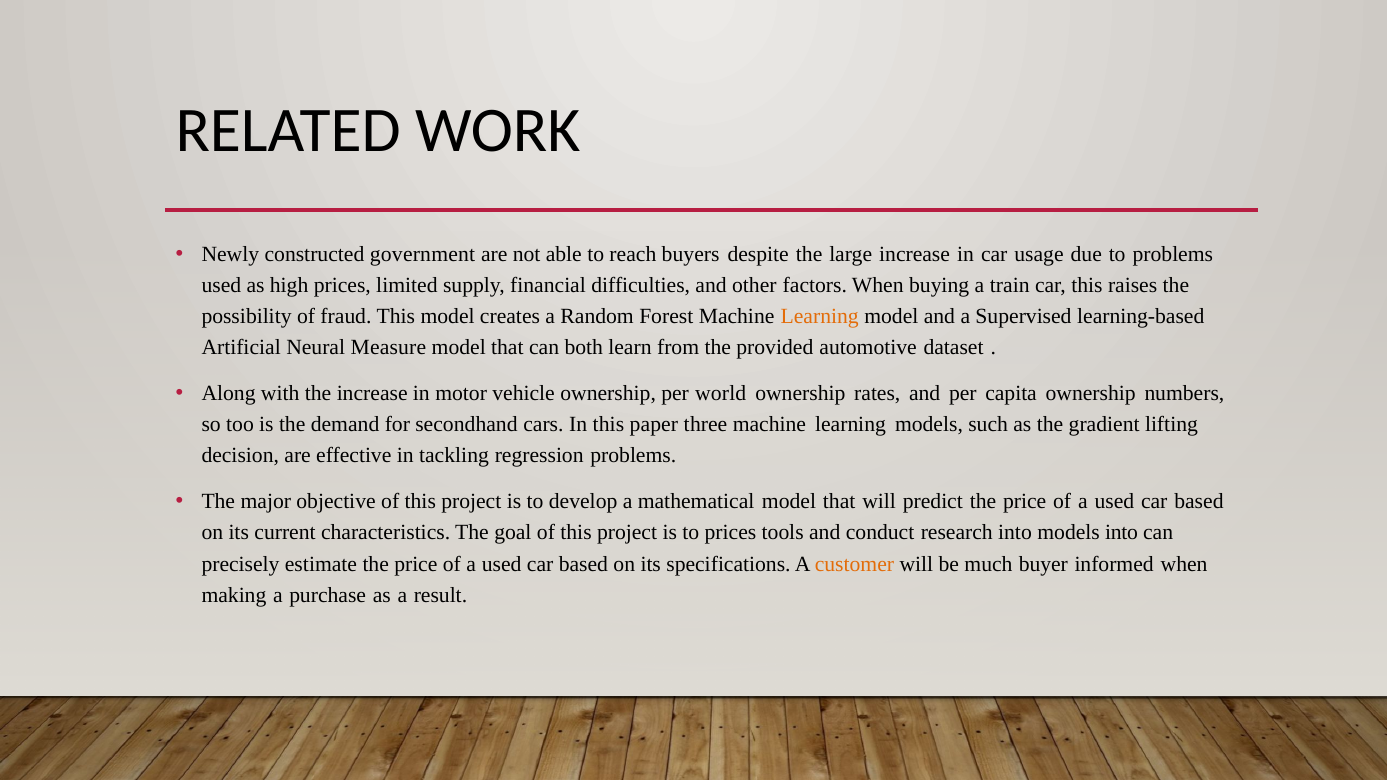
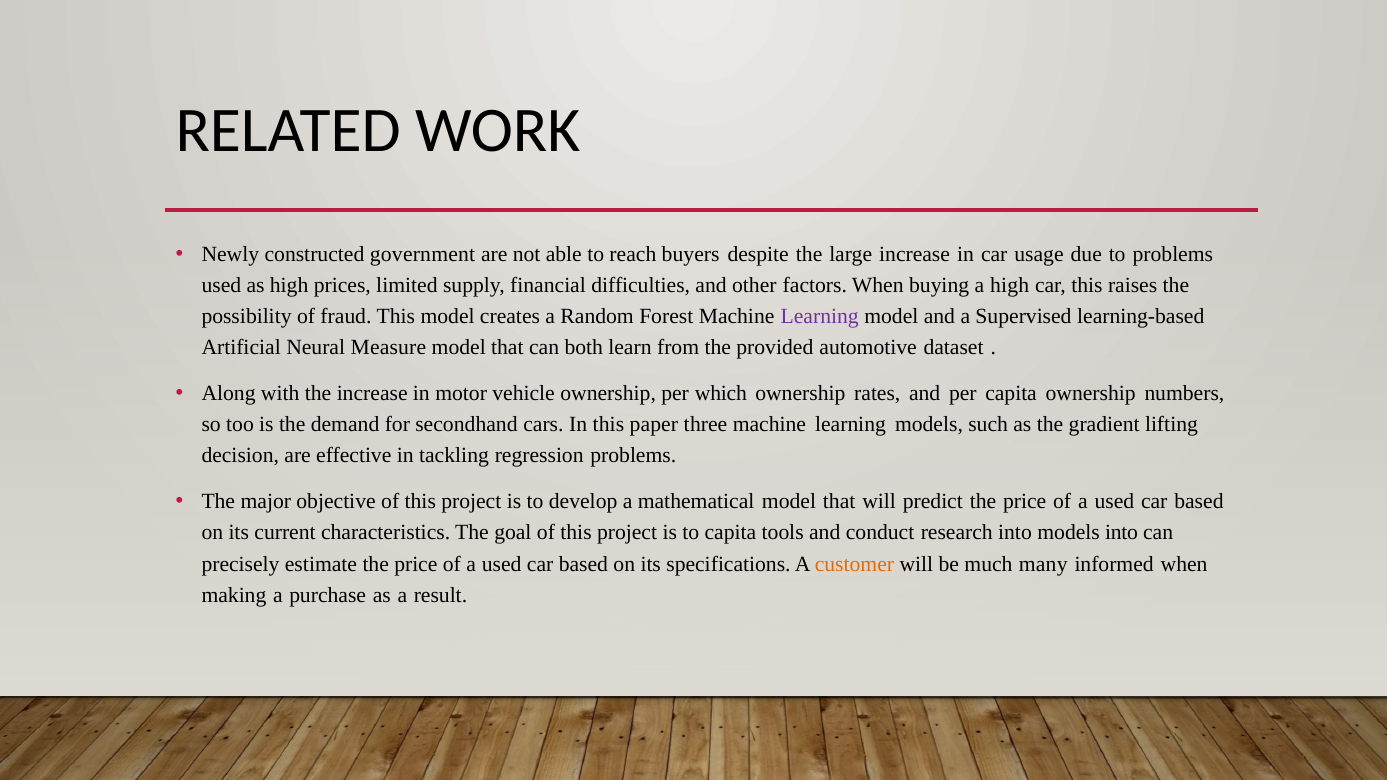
a train: train -> high (1010, 285)
Learning colour: orange -> purple (820, 317)
world: world -> which (721, 394)
to prices: prices -> capita (730, 533)
buyer: buyer -> many (1043, 564)
